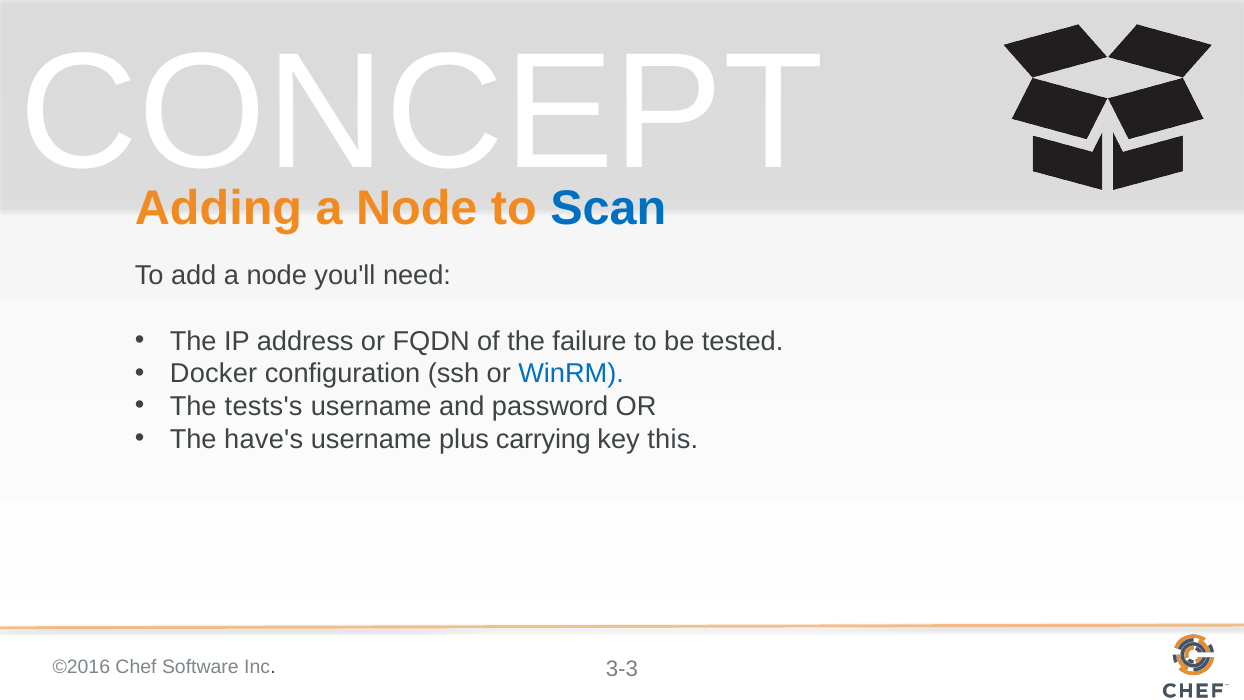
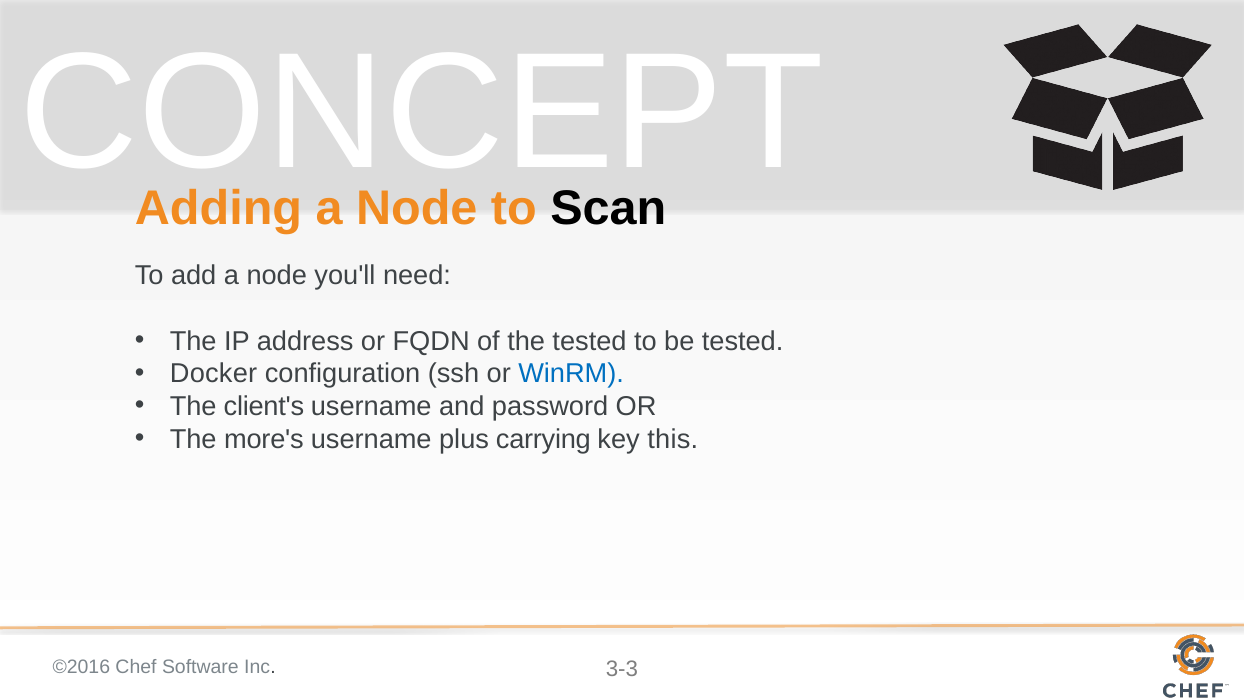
Scan colour: blue -> black (608, 209)
the failure: failure -> tested (590, 341)
tests's: tests's -> client's (264, 406)
have's: have's -> more's (264, 439)
